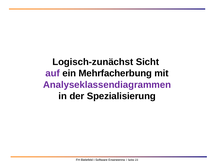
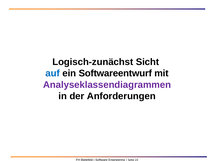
auf colour: purple -> blue (53, 73)
Mehrfacherbung: Mehrfacherbung -> Softwareentwurf (115, 73)
Spezialisierung: Spezialisierung -> Anforderungen (121, 96)
